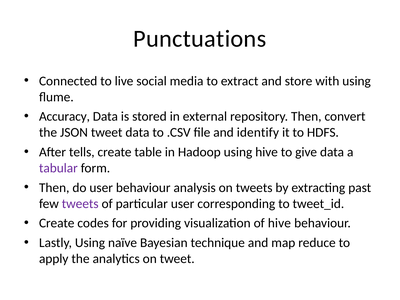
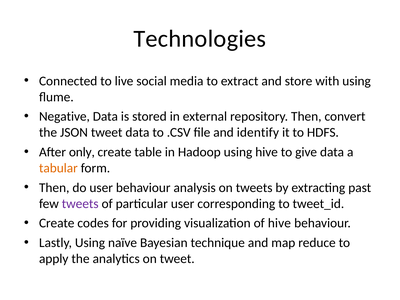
Punctuations: Punctuations -> Technologies (200, 39)
Accuracy: Accuracy -> Negative (64, 116)
tells: tells -> only (82, 152)
tabular colour: purple -> orange (58, 168)
